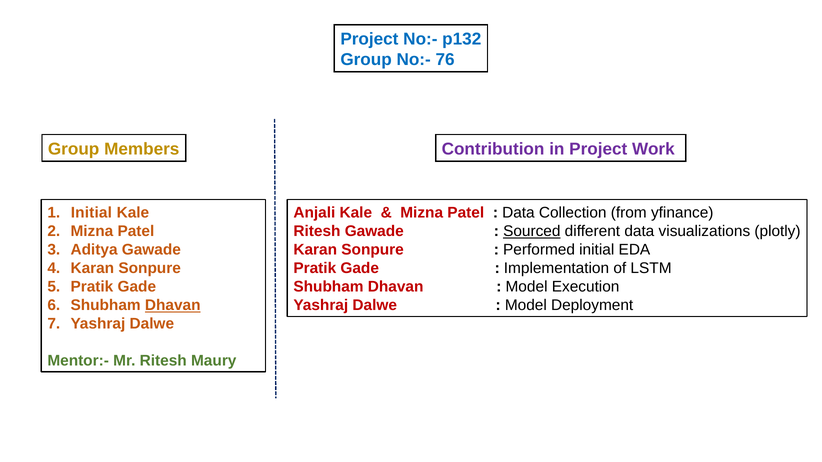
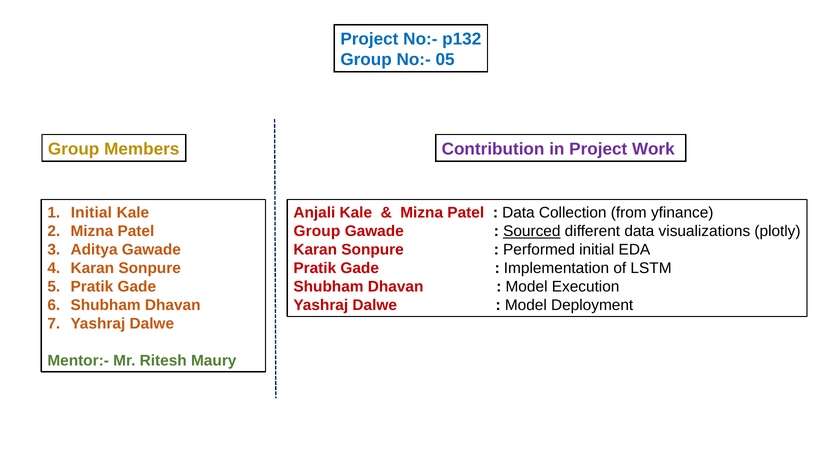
76: 76 -> 05 (445, 60)
Ritesh: Ritesh -> Group (317, 232)
Dhavan underline: present -> none (173, 305)
